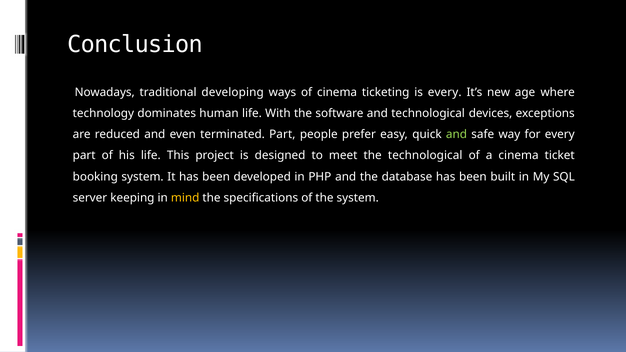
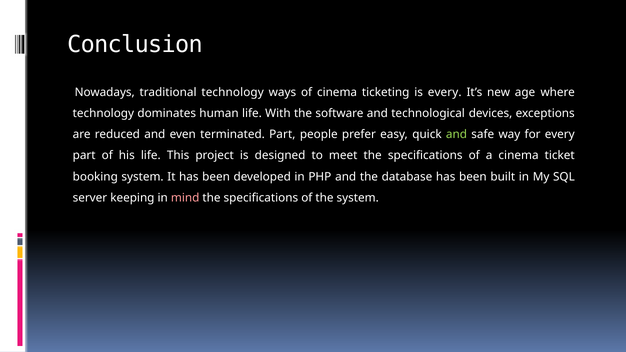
traditional developing: developing -> technology (233, 92)
meet the technological: technological -> specifications (425, 156)
mind colour: yellow -> pink (185, 198)
